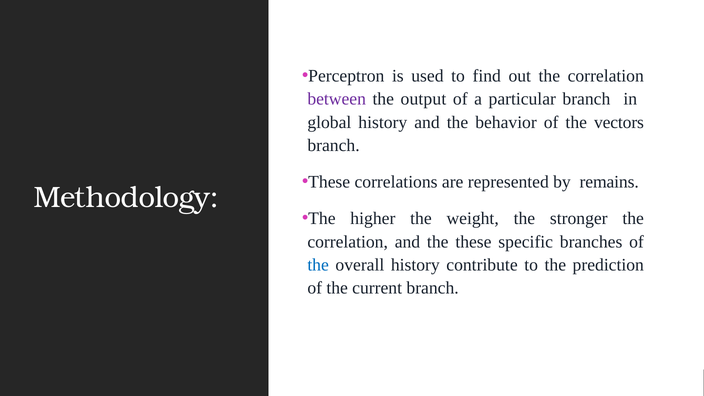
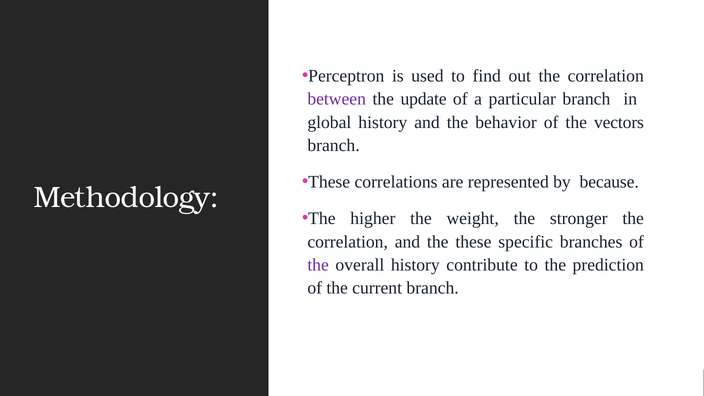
output: output -> update (424, 99)
remains: remains -> because (609, 182)
the colour: blue -> purple (318, 265)
